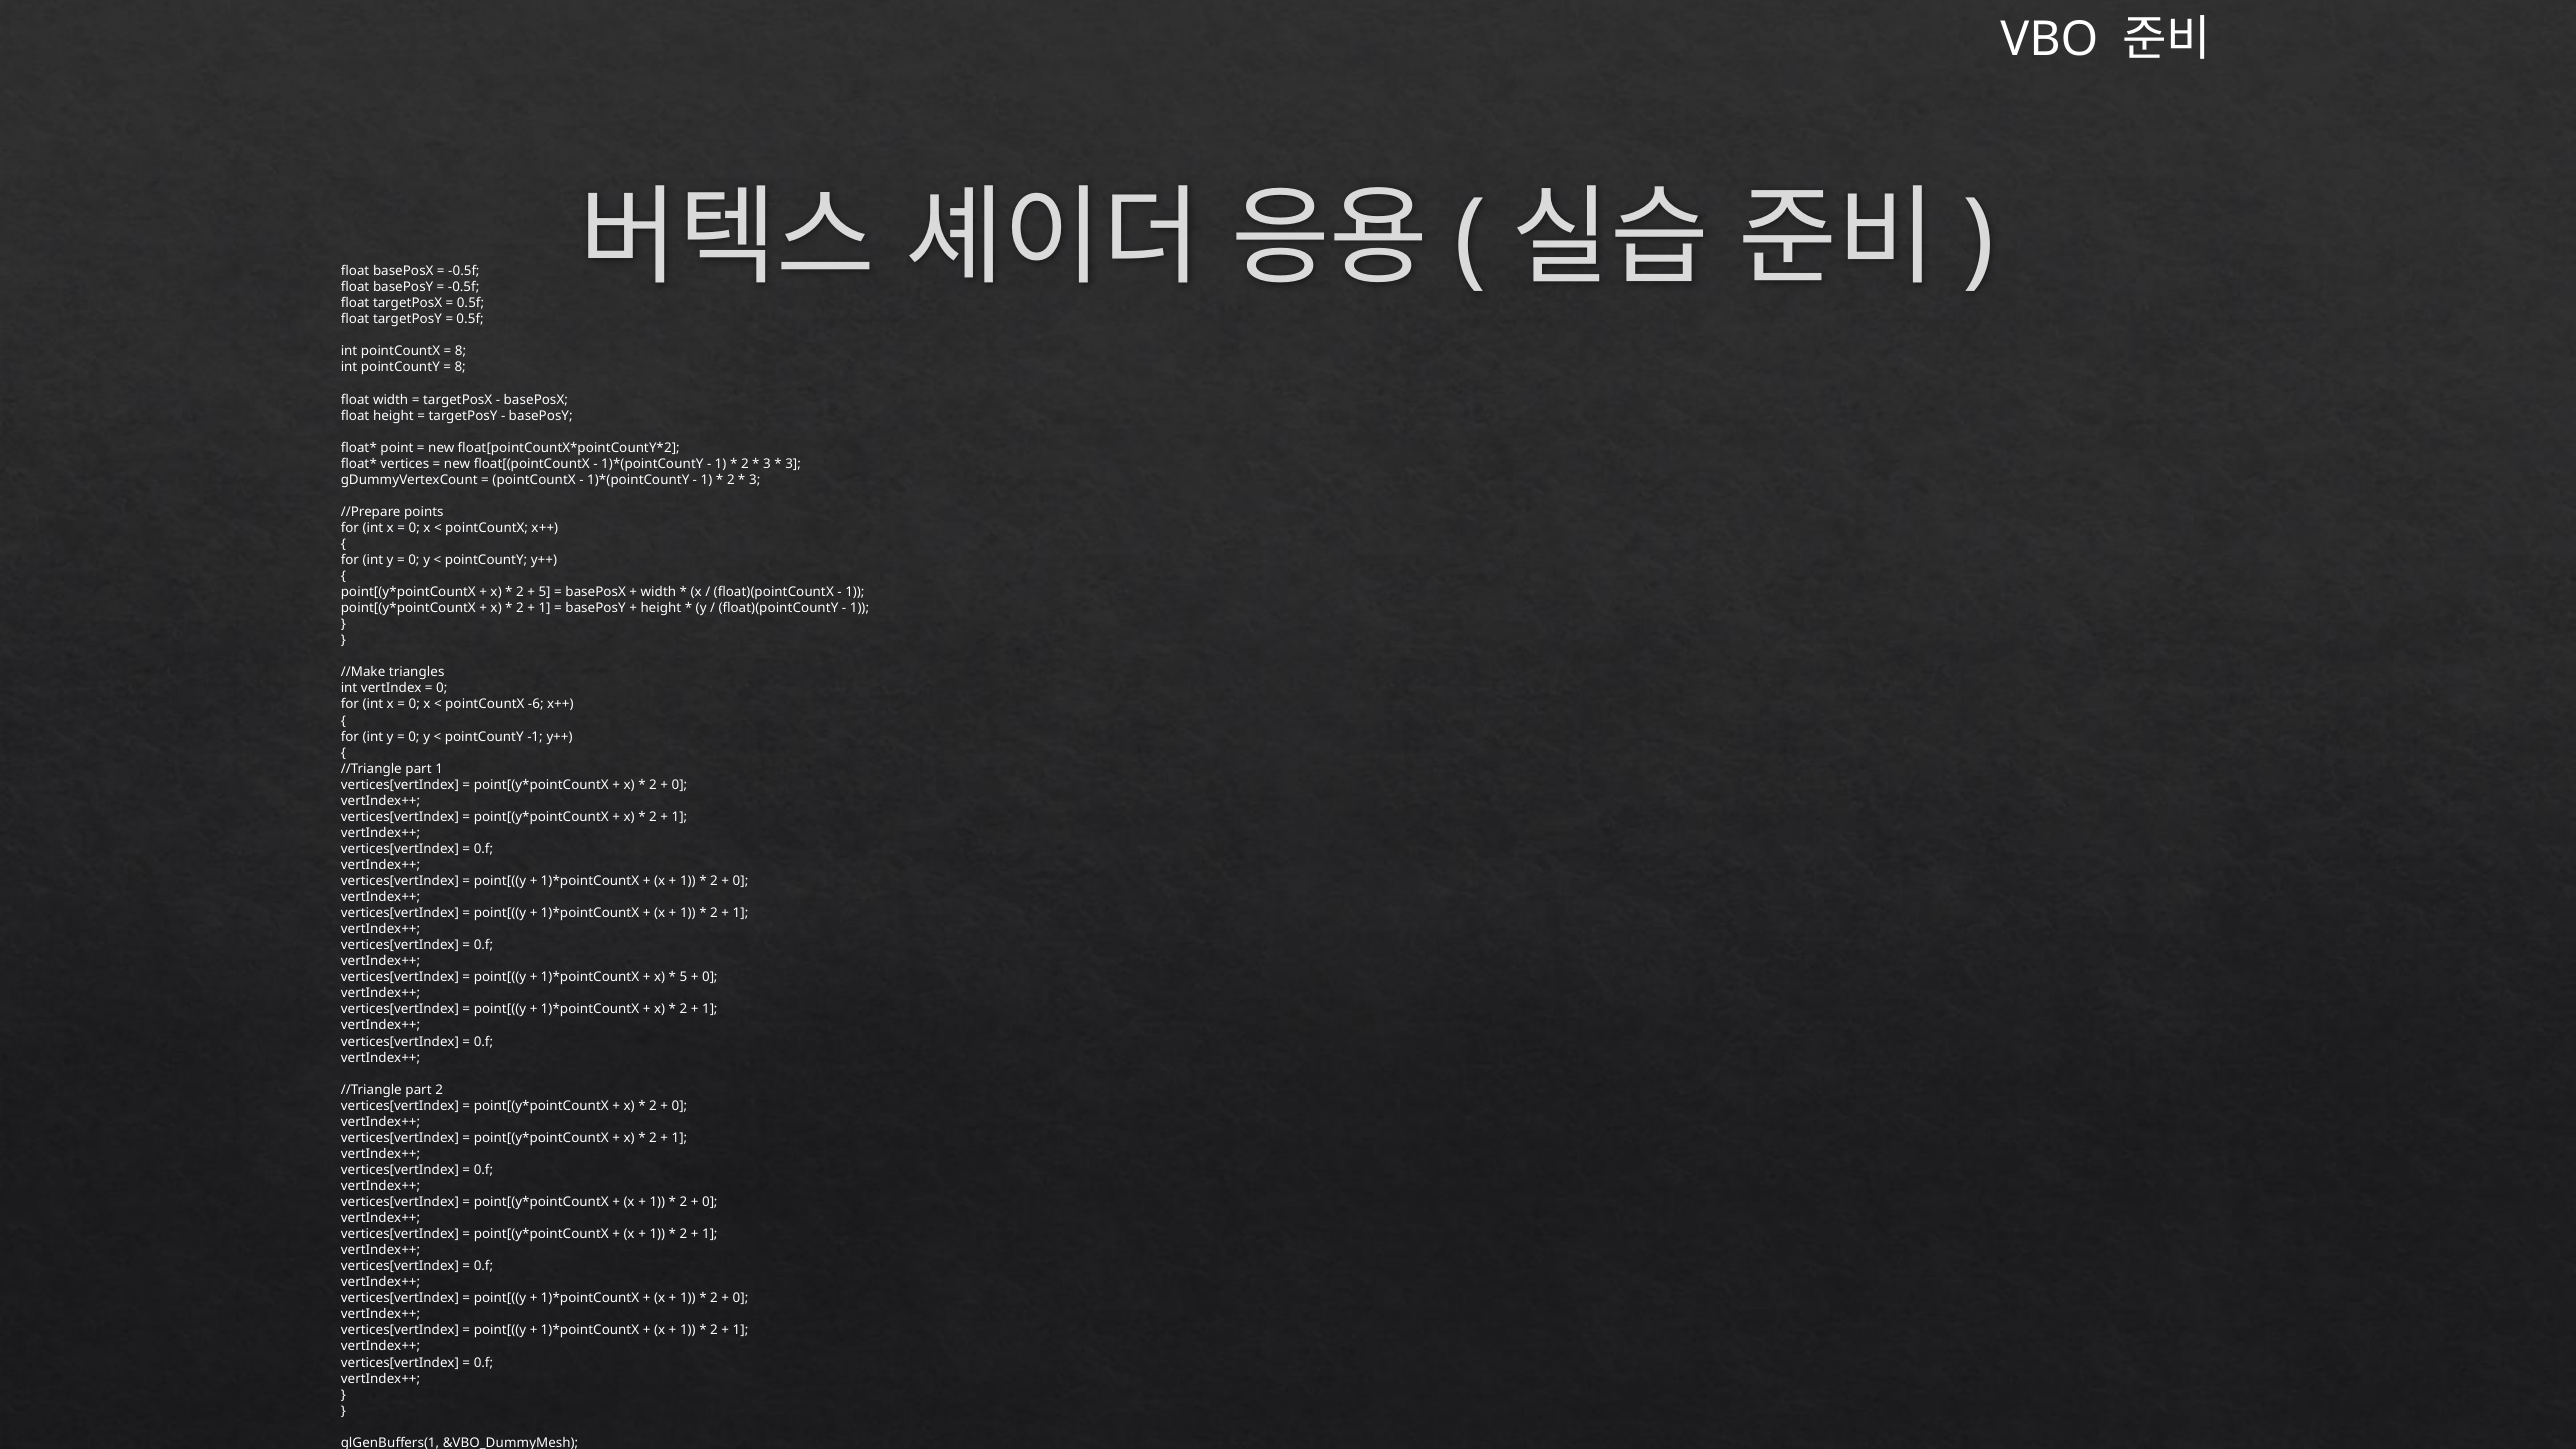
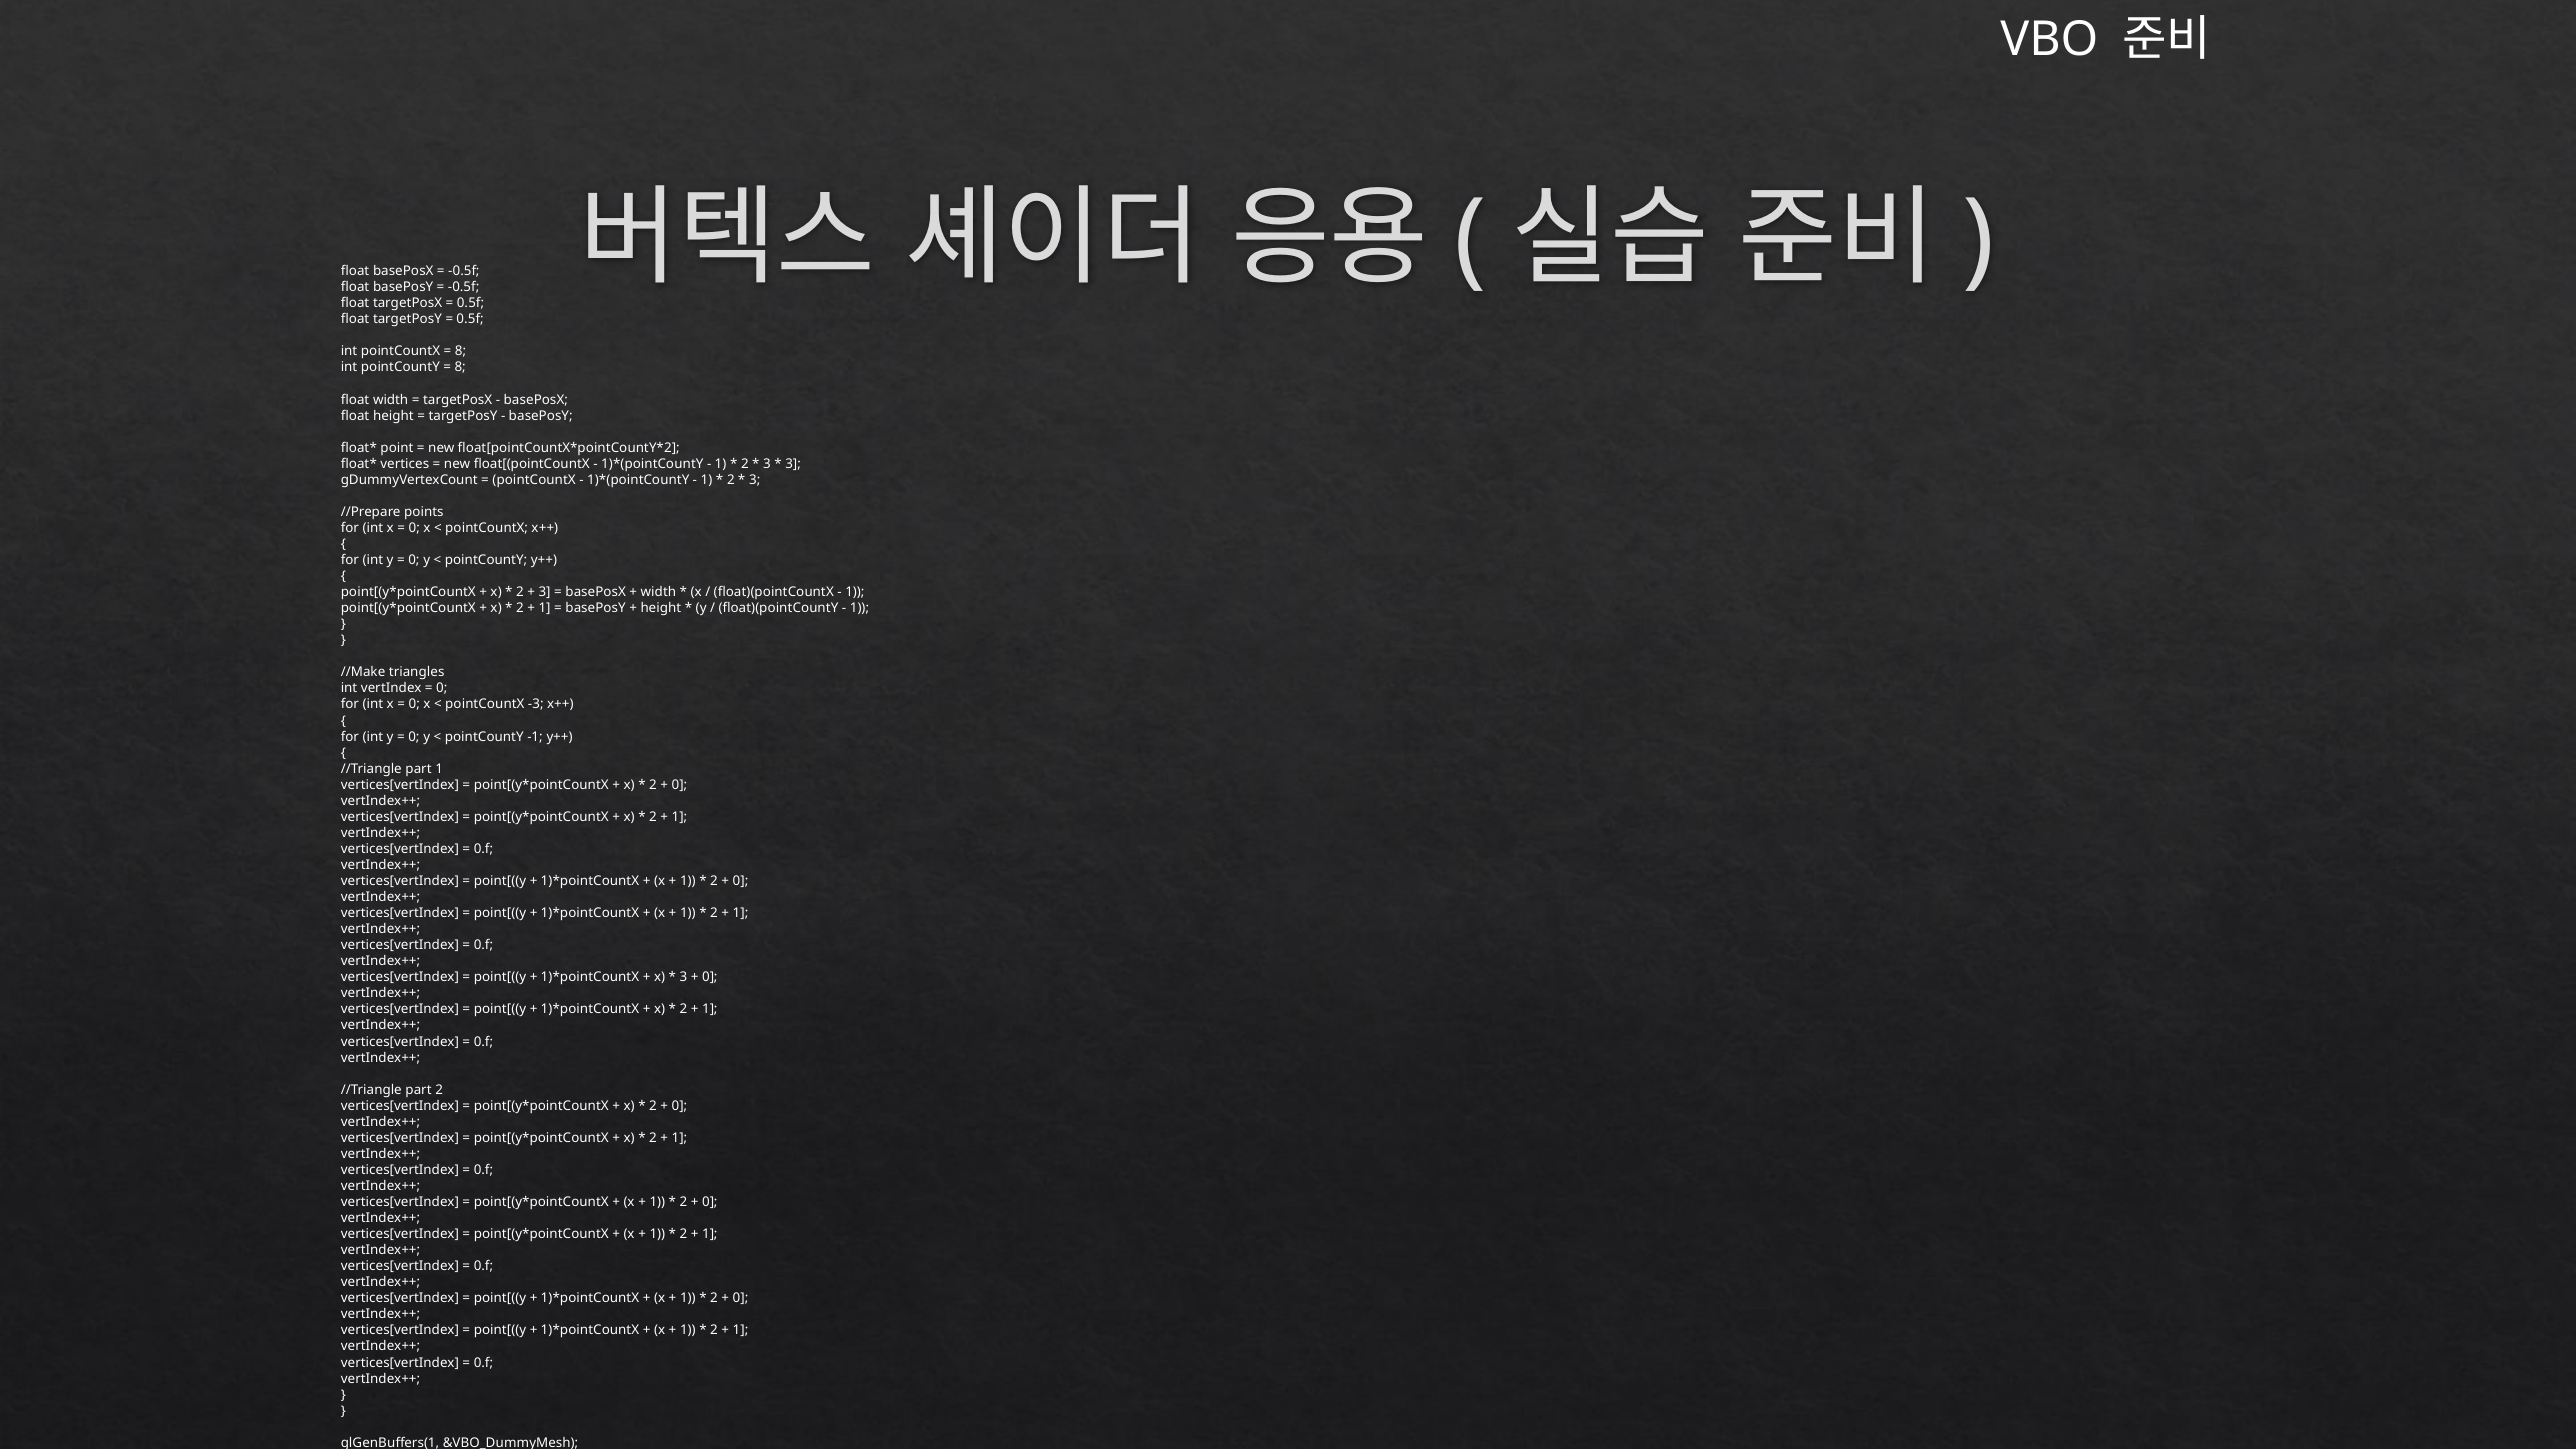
5: 5 -> 3 (545, 592)
-6: -6 -> -3 (536, 705)
5: 5 -> 3 (683, 977)
